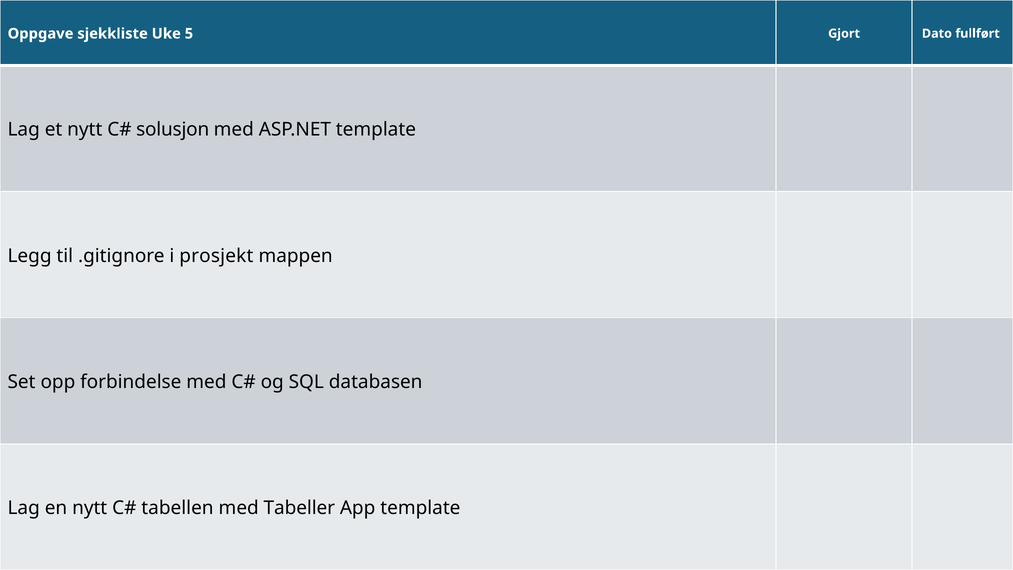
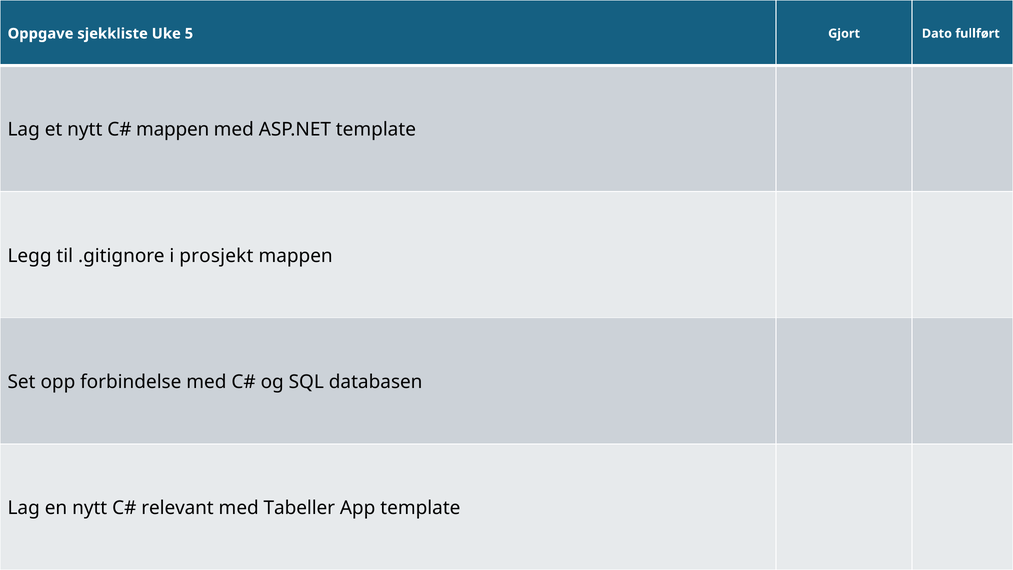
solusjon: solusjon -> mappen (173, 130)
tabellen: tabellen -> relevant (178, 508)
